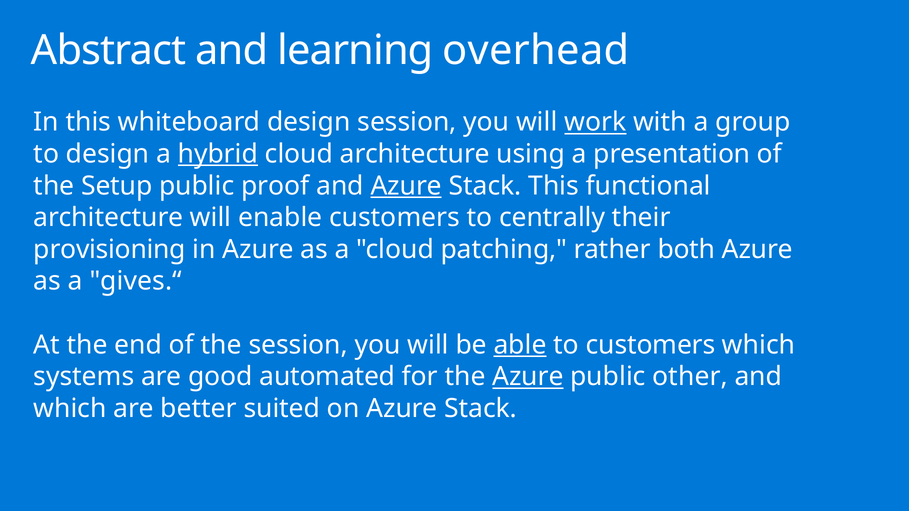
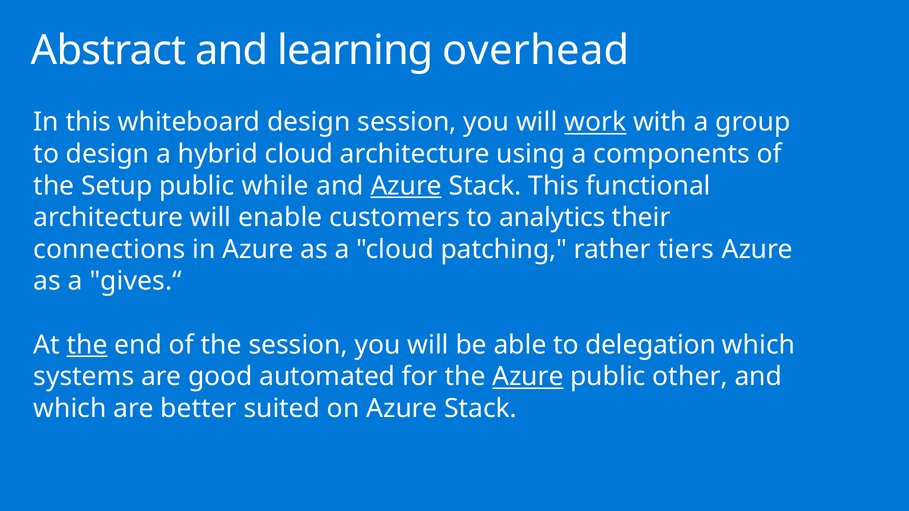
hybrid underline: present -> none (218, 154)
presentation: presentation -> components (672, 154)
proof: proof -> while (275, 186)
centrally: centrally -> analytics (552, 218)
provisioning: provisioning -> connections (109, 250)
both: both -> tiers (686, 250)
the underline: none -> present (87, 345)
able underline: present -> none (520, 345)
to customers: customers -> delegation (651, 345)
